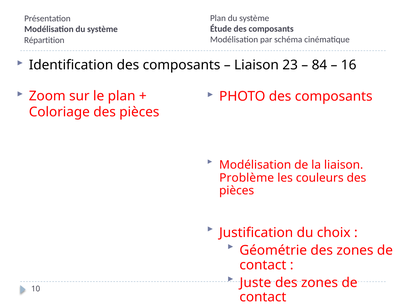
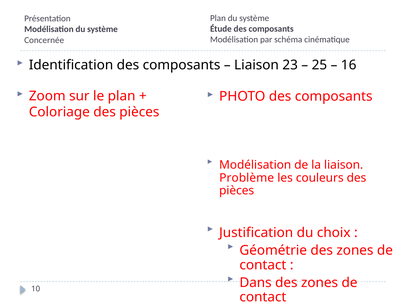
Répartition: Répartition -> Concernée (44, 40)
84: 84 -> 25 (319, 65)
Juste: Juste -> Dans (256, 283)
